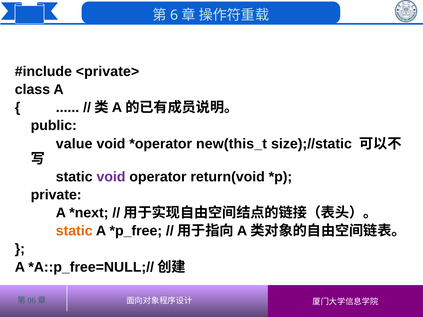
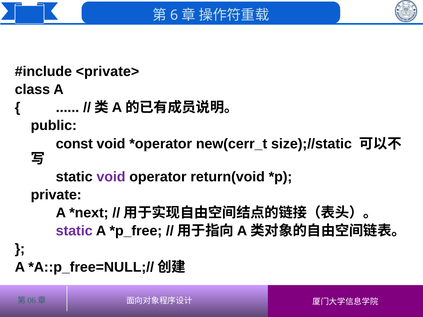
value: value -> const (74, 144)
new(this_t: new(this_t -> new(cerr_t (232, 144)
static colour: orange -> purple (74, 231)
